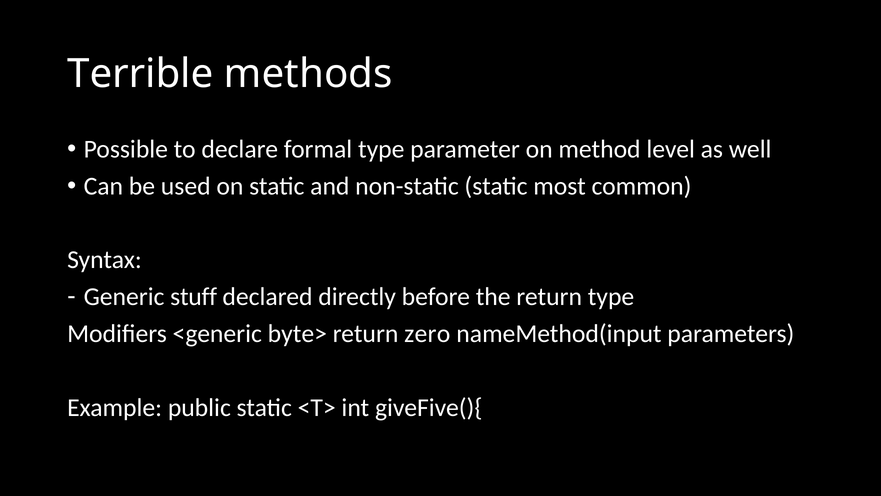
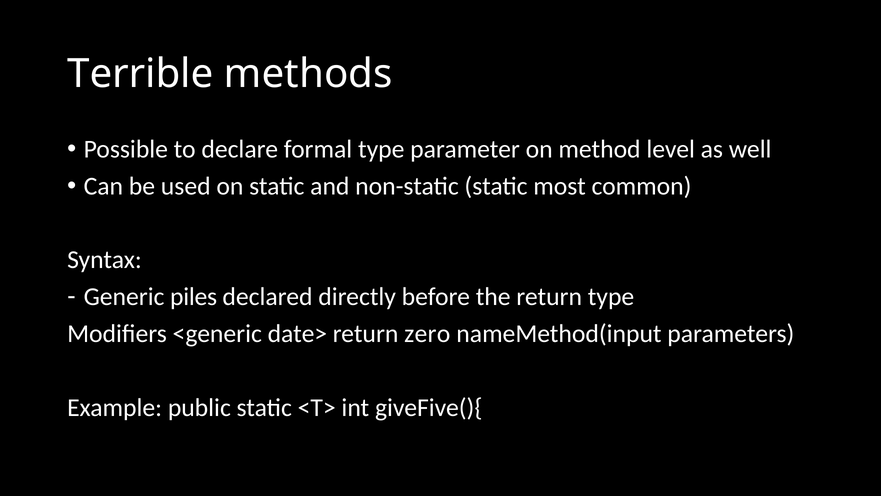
stuff: stuff -> piles (194, 297)
byte>: byte> -> date> (297, 334)
